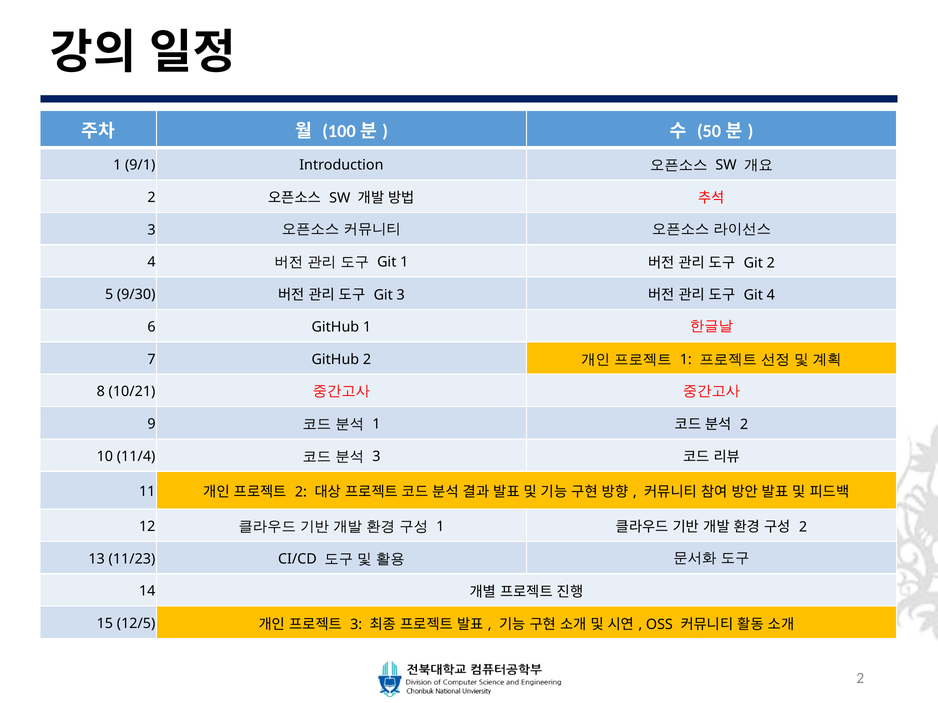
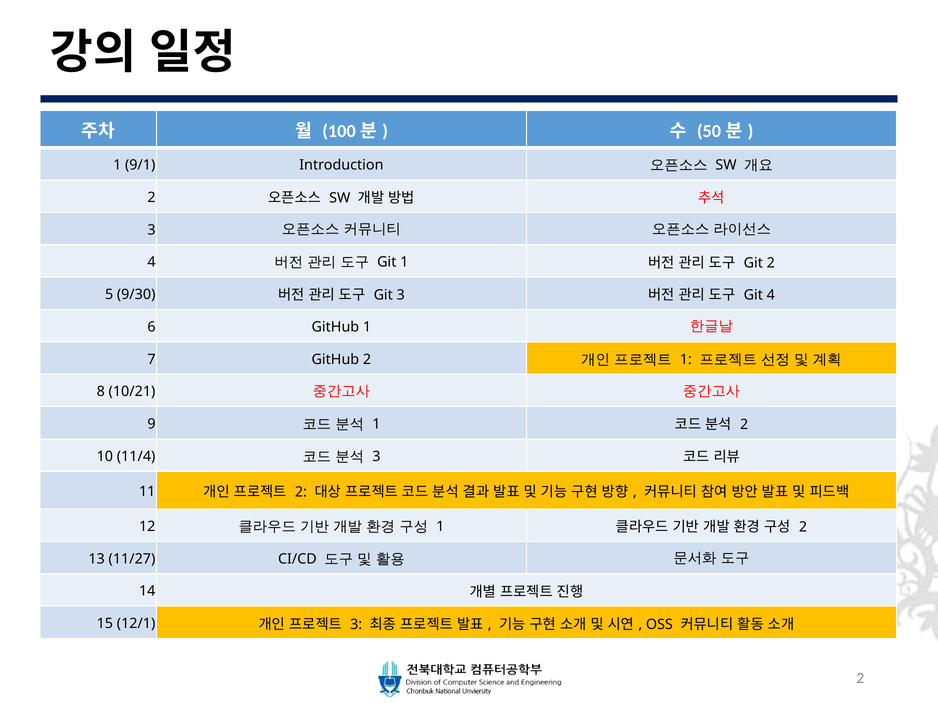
11/23: 11/23 -> 11/27 (132, 559)
12/5: 12/5 -> 12/1 (136, 624)
